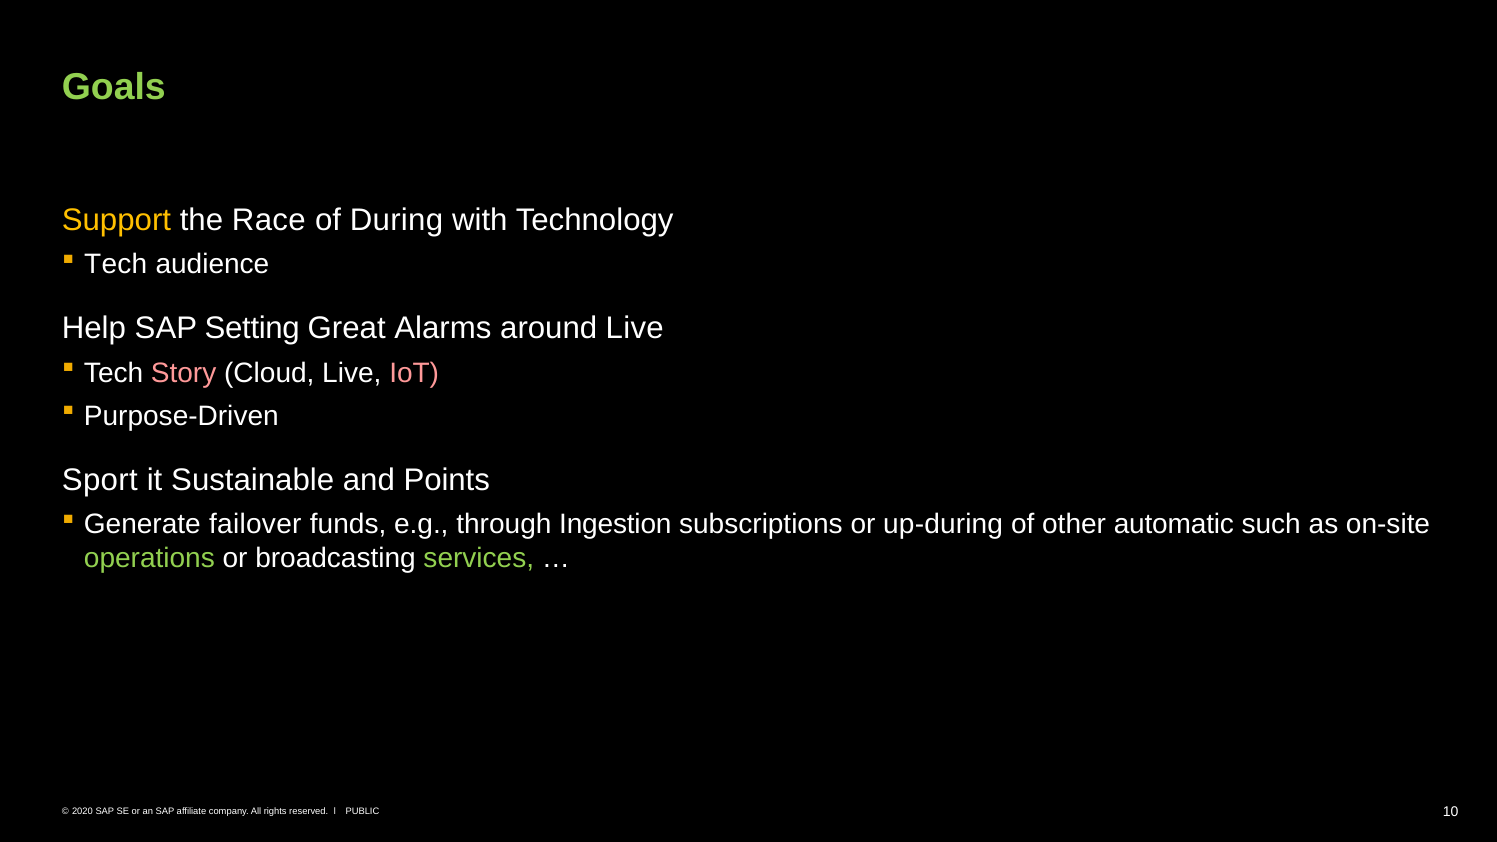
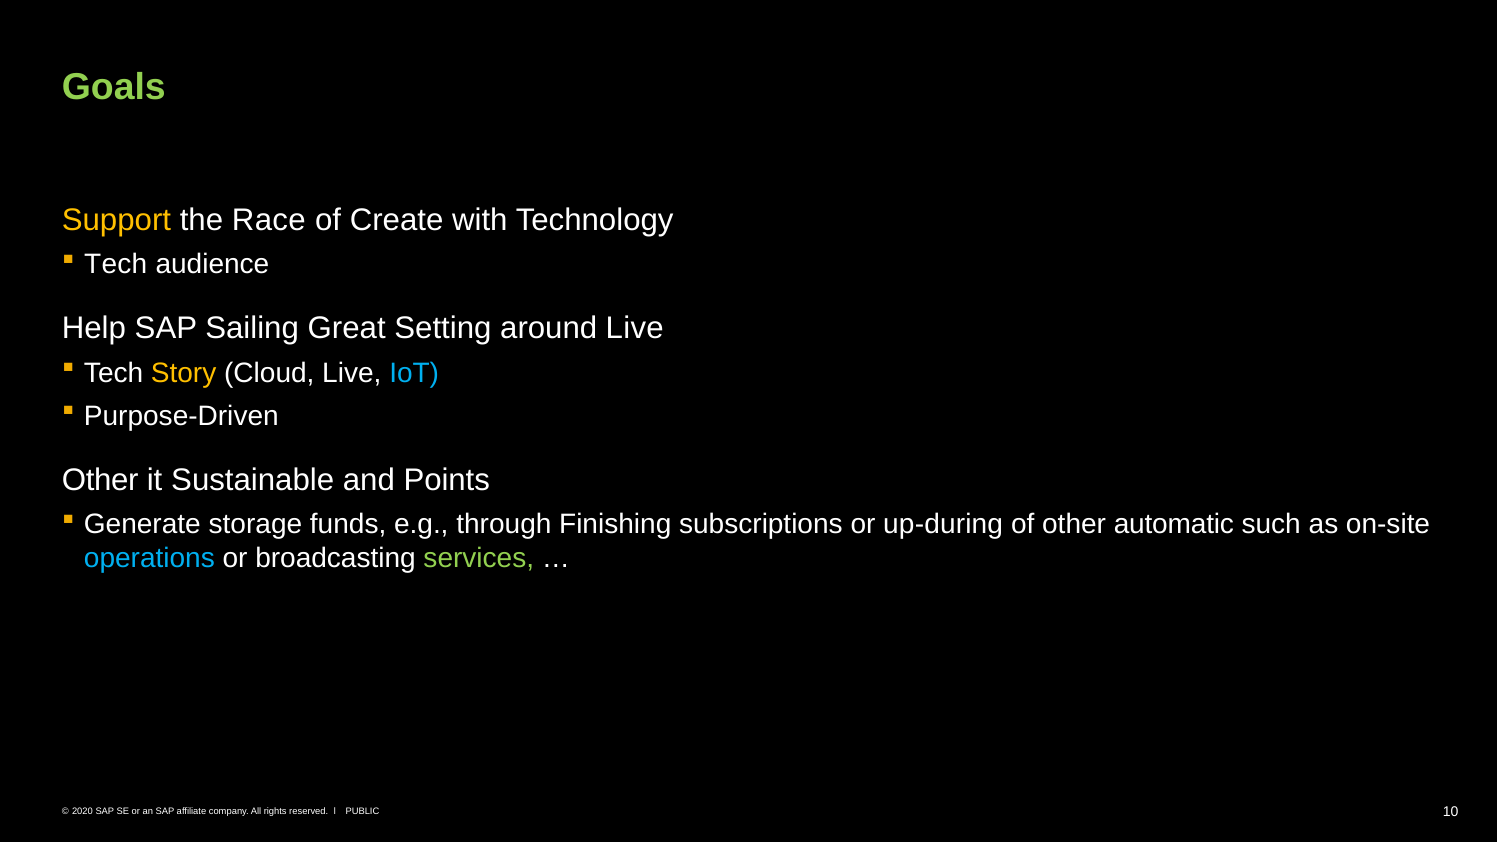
During: During -> Create (397, 220)
Setting: Setting -> Sailing (252, 328)
Alarms: Alarms -> Setting (443, 328)
Story colour: pink -> yellow (184, 373)
IoT colour: pink -> light blue (414, 373)
Sport: Sport -> Other (100, 480)
failover: failover -> storage (255, 525)
Ingestion: Ingestion -> Finishing (615, 525)
operations colour: light green -> light blue (149, 558)
